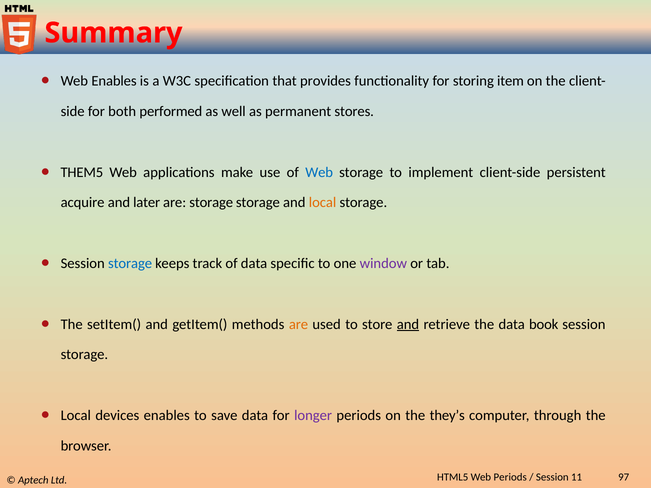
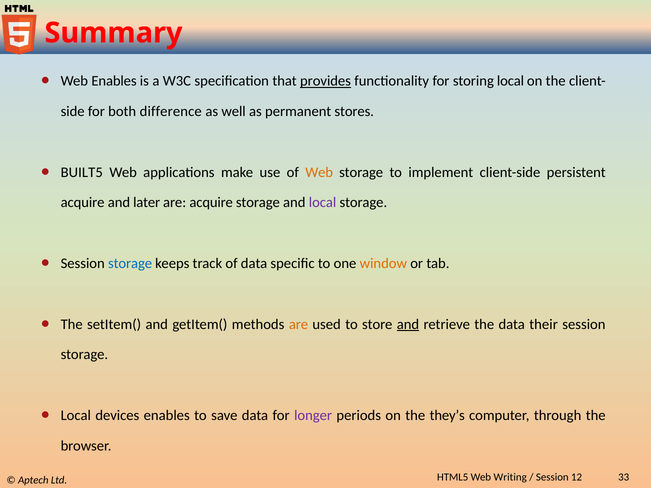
provides underline: none -> present (325, 81)
storing item: item -> local (510, 81)
performed: performed -> difference (171, 112)
THEM5: THEM5 -> BUILT5 (82, 172)
Web colour: blue -> orange (319, 172)
are storage: storage -> acquire (211, 203)
local colour: orange -> purple (323, 203)
window colour: purple -> orange (383, 264)
book: book -> their (544, 324)
Web Periods: Periods -> Writing (510, 478)
11: 11 -> 12 (577, 478)
97: 97 -> 33 (624, 477)
